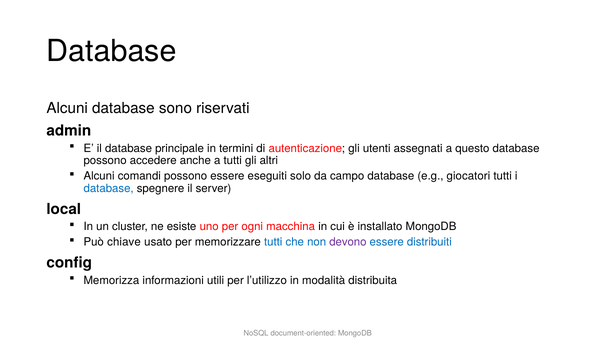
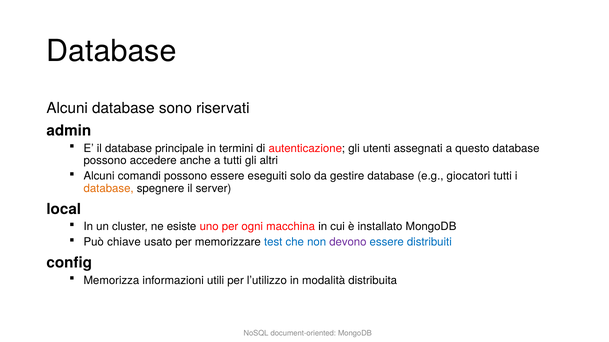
campo: campo -> gestire (347, 176)
database colour: blue -> orange (109, 189)
memorizzare tutti: tutti -> test (273, 243)
